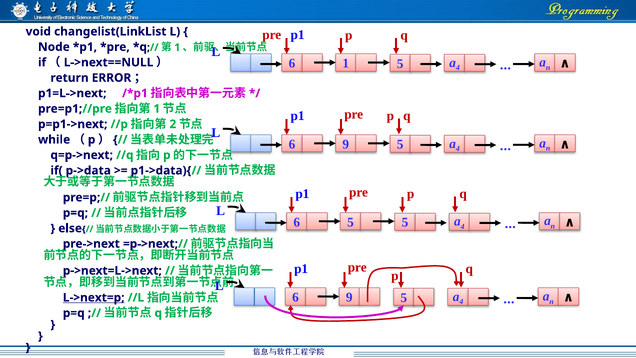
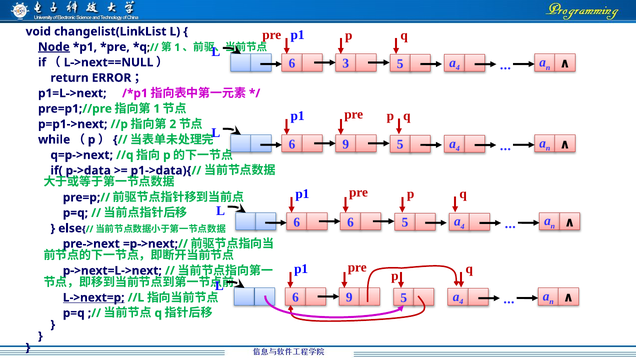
Node underline: none -> present (54, 47)
6 1: 1 -> 3 (346, 63)
6 5: 5 -> 6 (351, 222)
